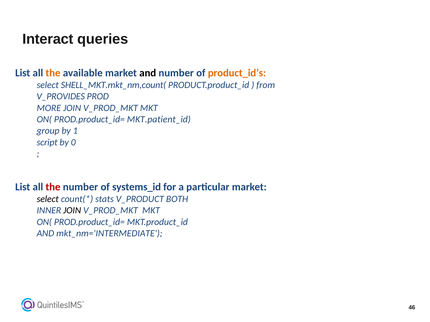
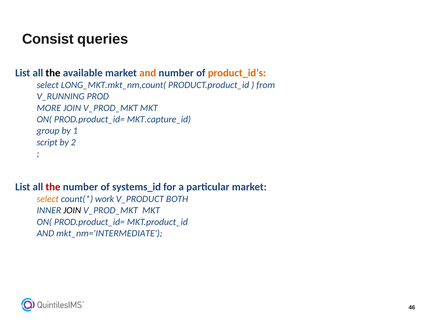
Interact: Interact -> Consist (48, 39)
the colour: orange -> black (53, 73)
and colour: black -> orange (148, 73)
SHELL_MKT.mkt_nm,count(: SHELL_MKT.mkt_nm,count( -> LONG_MKT.mkt_nm,count( (113, 85)
V_PROVIDES: V_PROVIDES -> V_RUNNING (61, 97)
MKT.patient_id: MKT.patient_id -> MKT.capture_id (159, 120)
0: 0 -> 2 (73, 142)
select colour: black -> orange (48, 199)
stats: stats -> work (105, 199)
